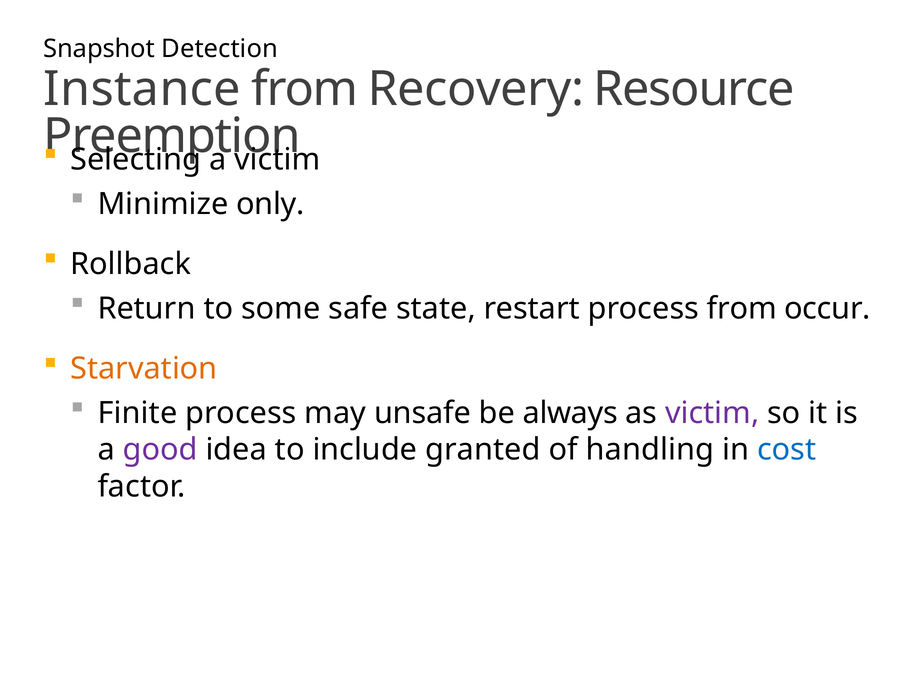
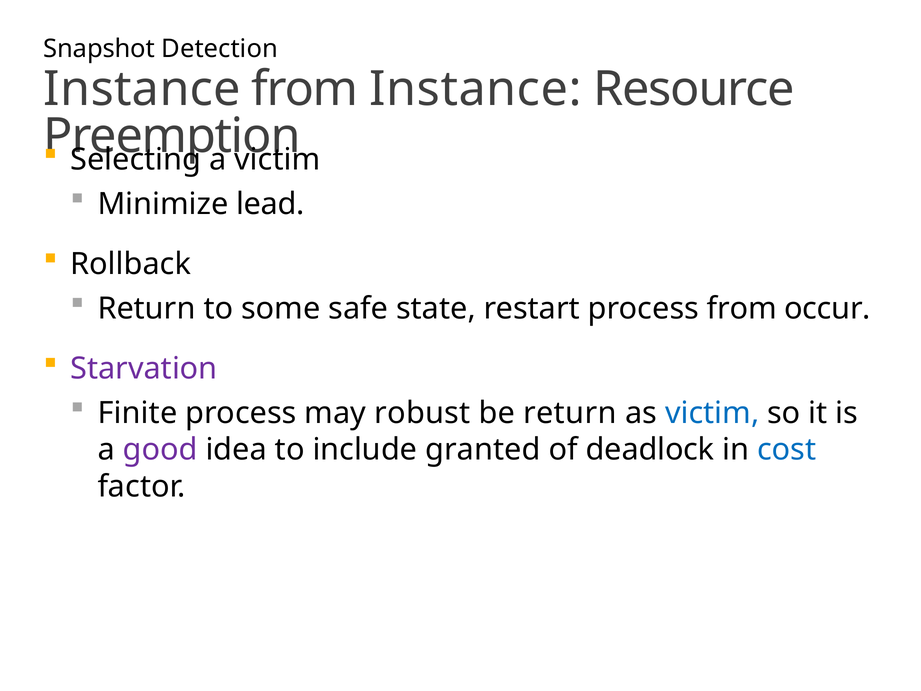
from Recovery: Recovery -> Instance (476, 89)
only: only -> lead (270, 204)
Starvation colour: orange -> purple (144, 368)
unsafe: unsafe -> robust (422, 413)
be always: always -> return (570, 413)
victim colour: purple -> blue (712, 413)
handling: handling -> deadlock (650, 450)
